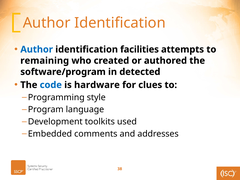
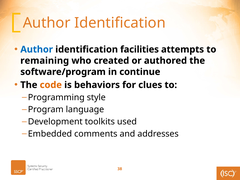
detected: detected -> continue (140, 72)
code colour: blue -> orange (51, 85)
hardware: hardware -> behaviors (97, 85)
